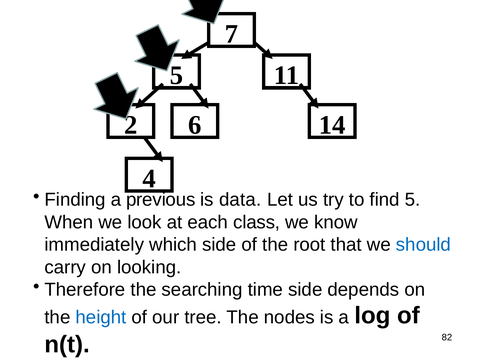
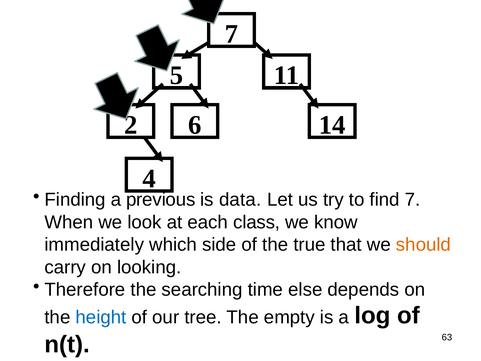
find 5: 5 -> 7 (413, 200)
root: root -> true (309, 245)
should colour: blue -> orange (423, 245)
time side: side -> else (305, 289)
nodes: nodes -> empty (289, 317)
82: 82 -> 63 (447, 337)
